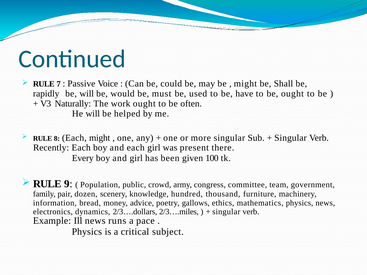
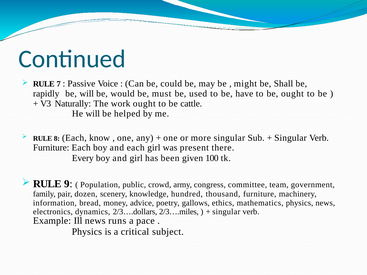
often: often -> cattle (191, 104)
Each might: might -> know (100, 138)
Recently: Recently -> Furniture (51, 148)
